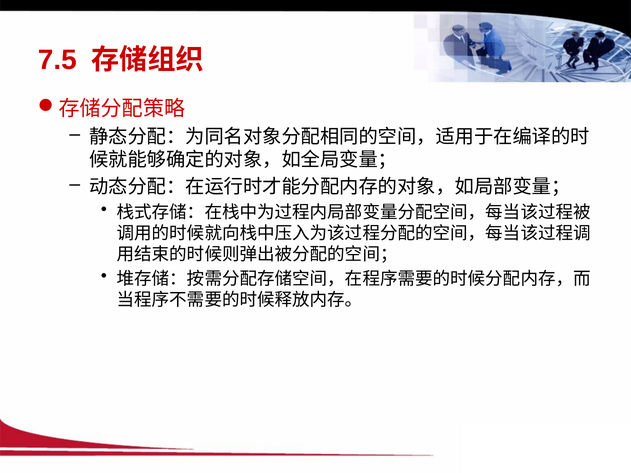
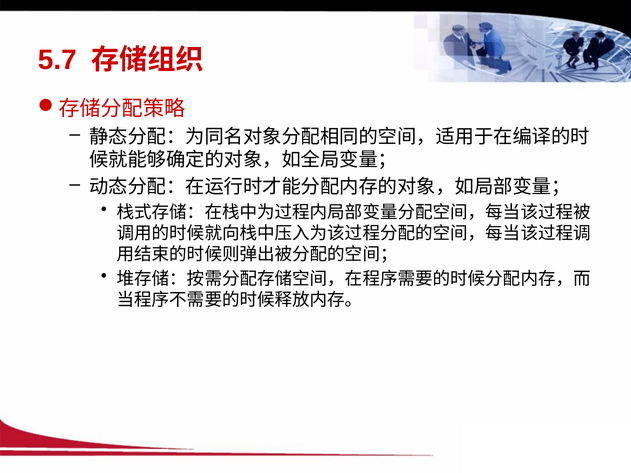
7.5: 7.5 -> 5.7 (57, 60)
